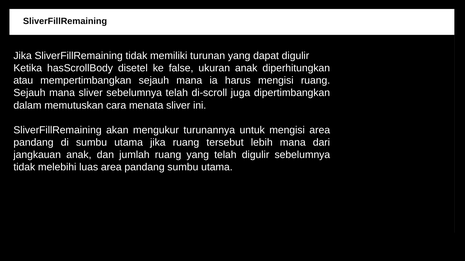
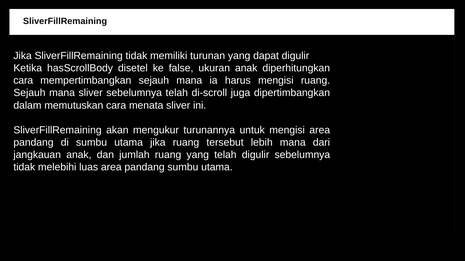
atau: atau -> cara (23, 81)
